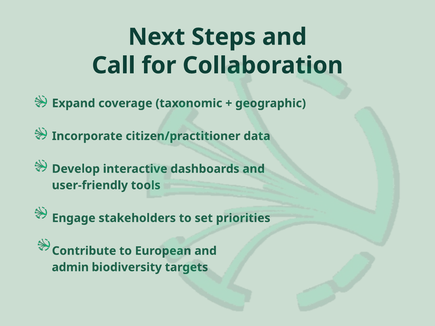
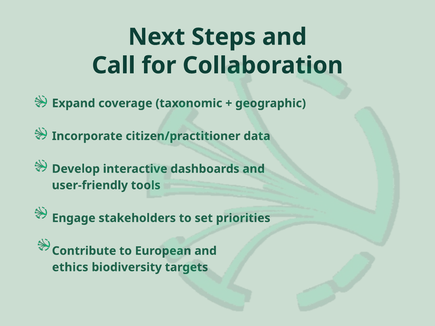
admin: admin -> ethics (70, 267)
